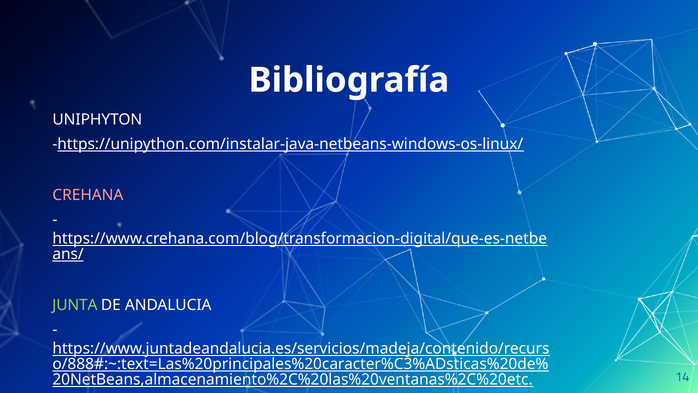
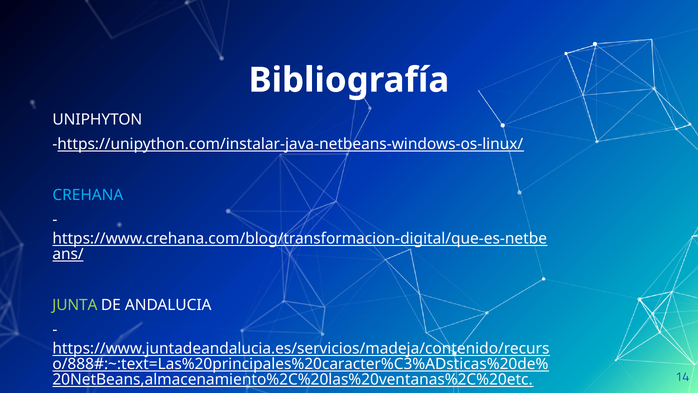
CREHANA colour: pink -> light blue (88, 195)
